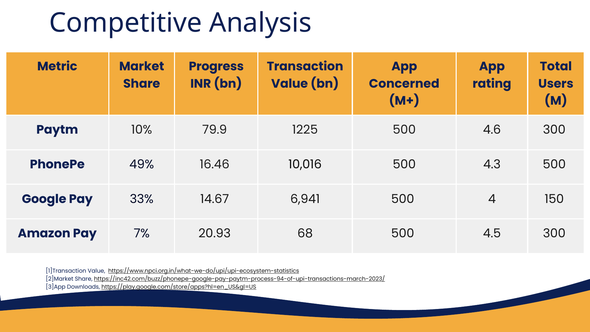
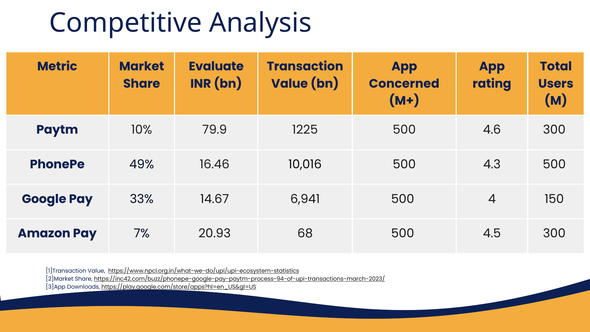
Progress: Progress -> Evaluate (216, 66)
